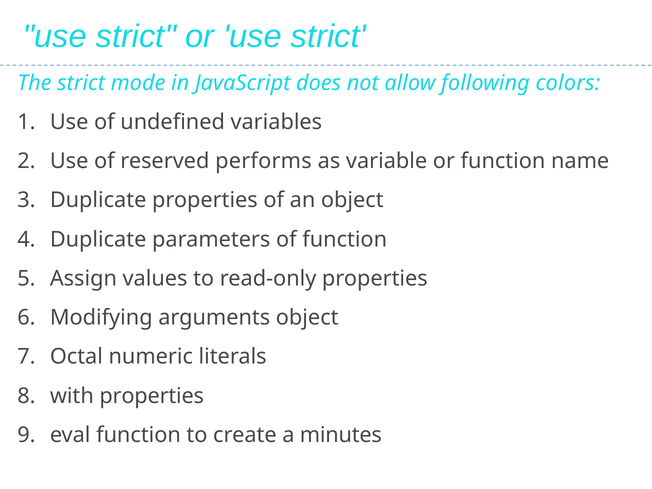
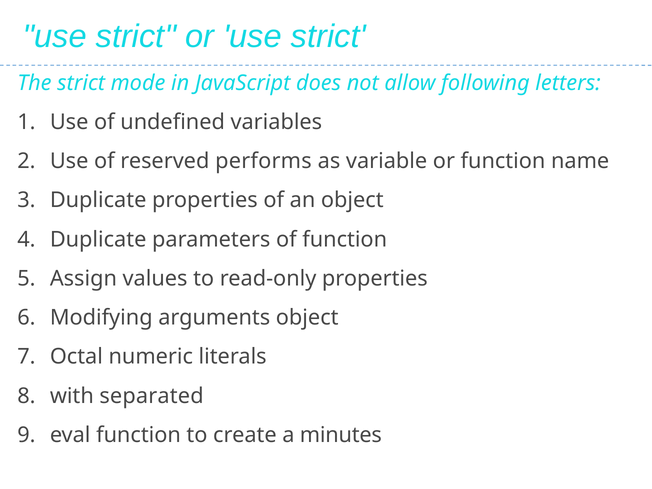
colors: colors -> letters (568, 83)
with properties: properties -> separated (152, 396)
